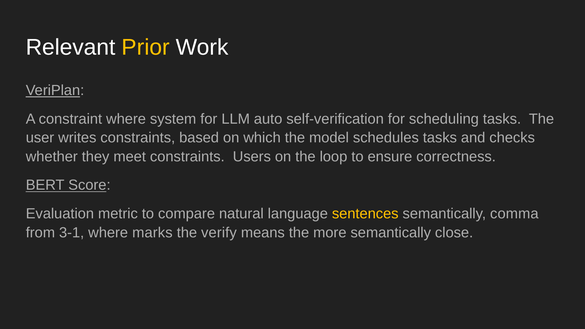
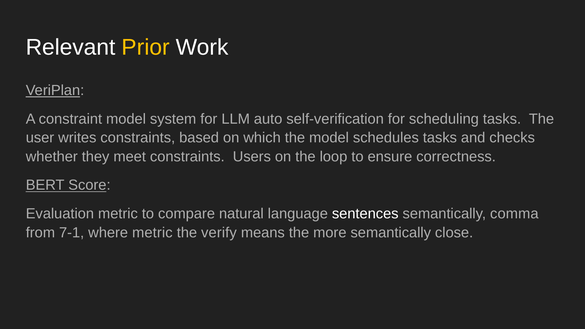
constraint where: where -> model (126, 119)
sentences colour: yellow -> white (365, 214)
3-1: 3-1 -> 7-1 (72, 233)
where marks: marks -> metric (152, 233)
